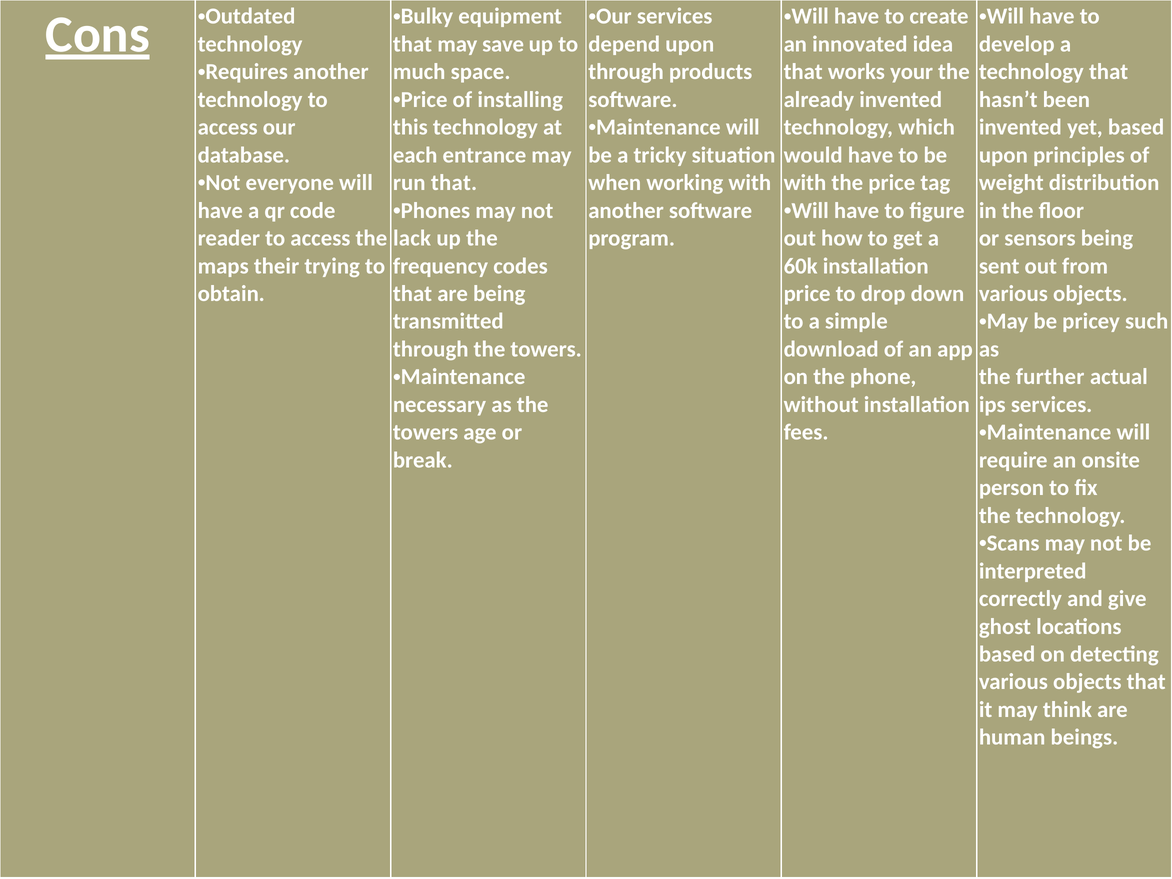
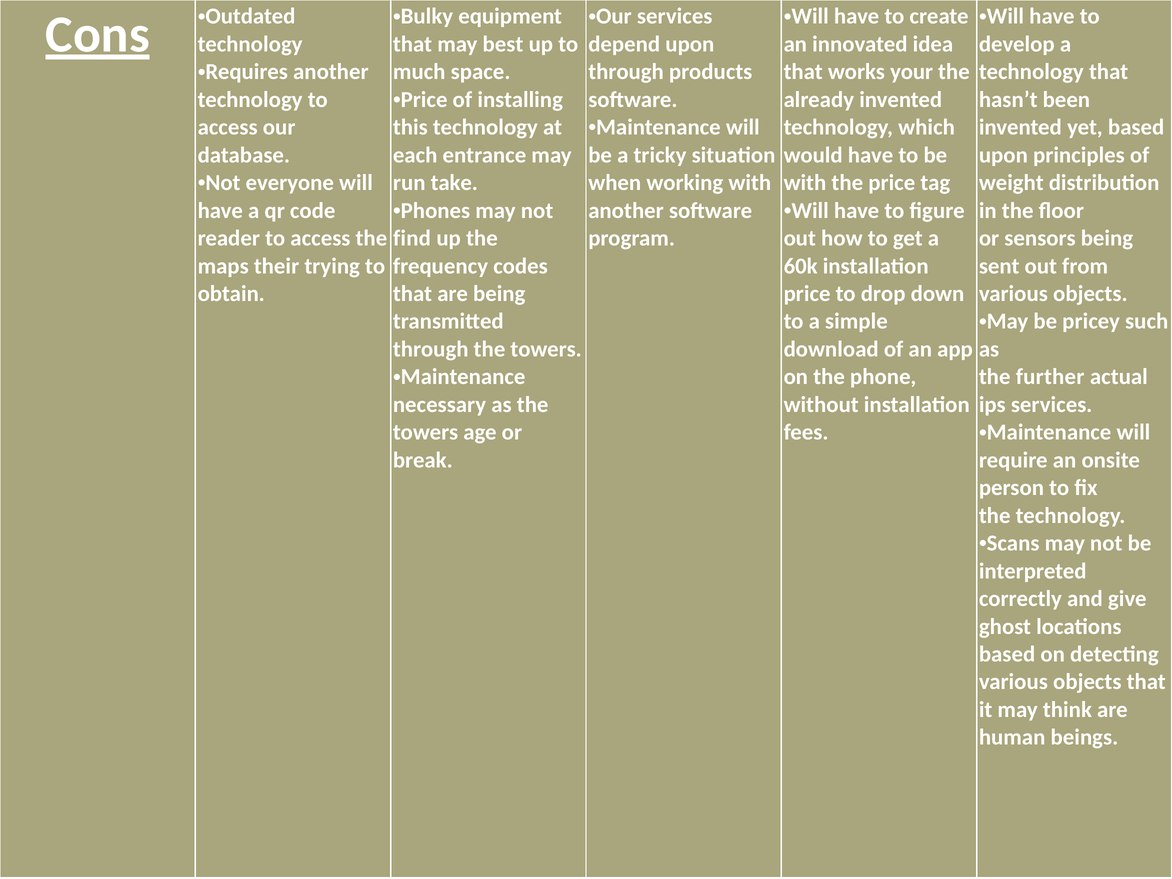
save: save -> best (503, 44)
run that: that -> take (454, 183)
lack: lack -> find (412, 238)
